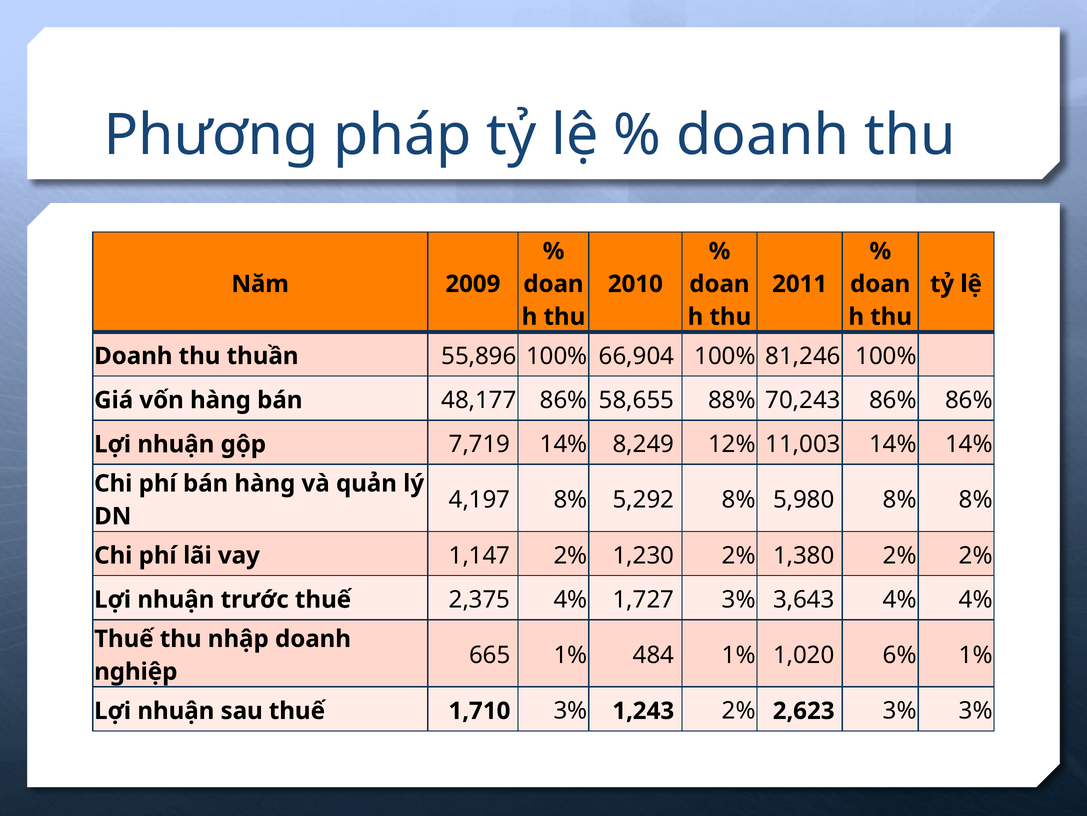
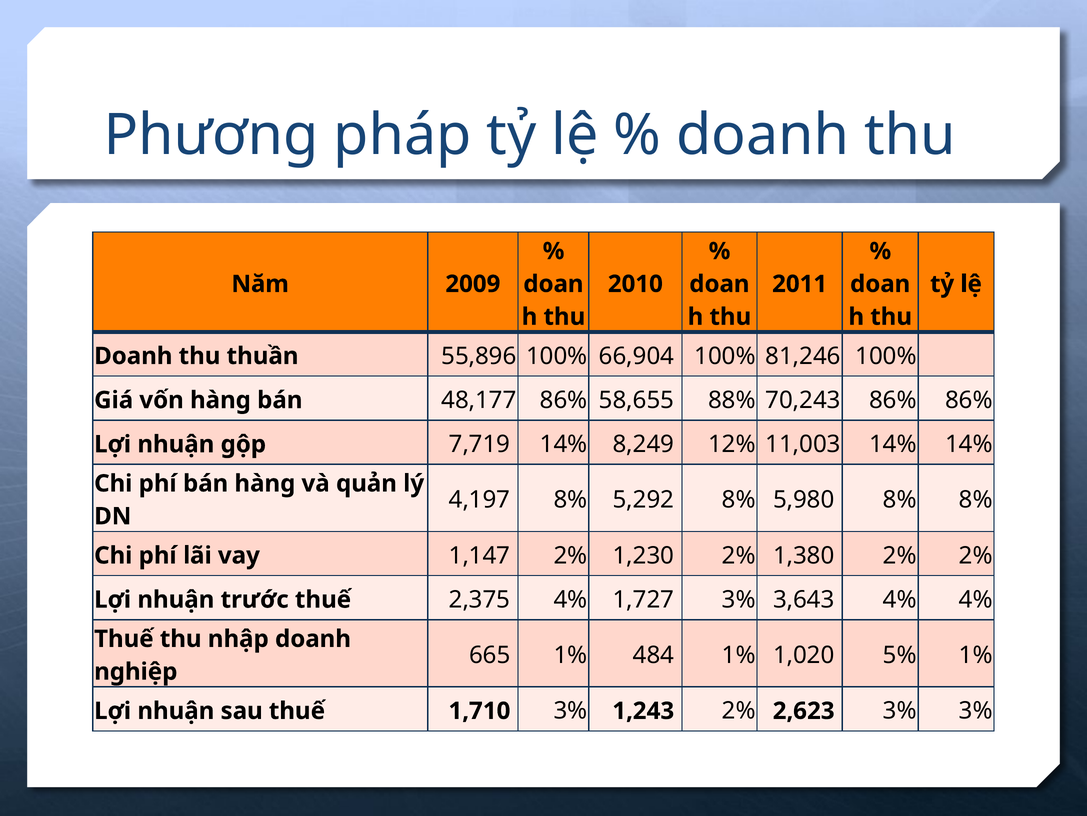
6%: 6% -> 5% (900, 655)
